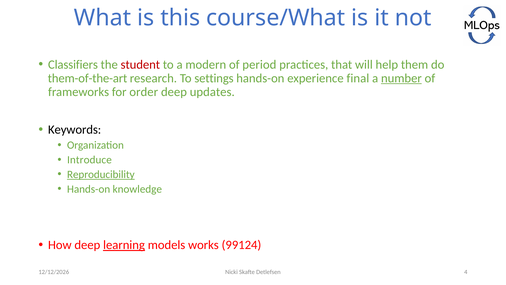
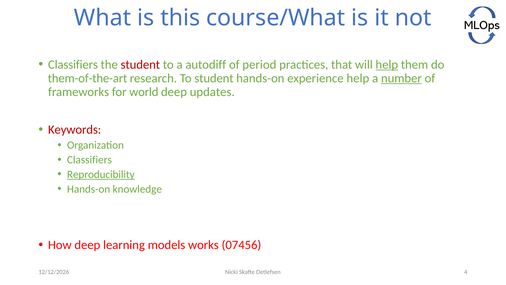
modern: modern -> autodiff (206, 64)
help underline: none -> present (387, 64)
To settings: settings -> student (214, 78)
experience final: final -> help (358, 78)
order: order -> world (144, 92)
Keywords colour: black -> red (75, 130)
Introduce: Introduce -> Classifiers (89, 160)
learning underline: present -> none (124, 245)
99124: 99124 -> 07456 (241, 245)
